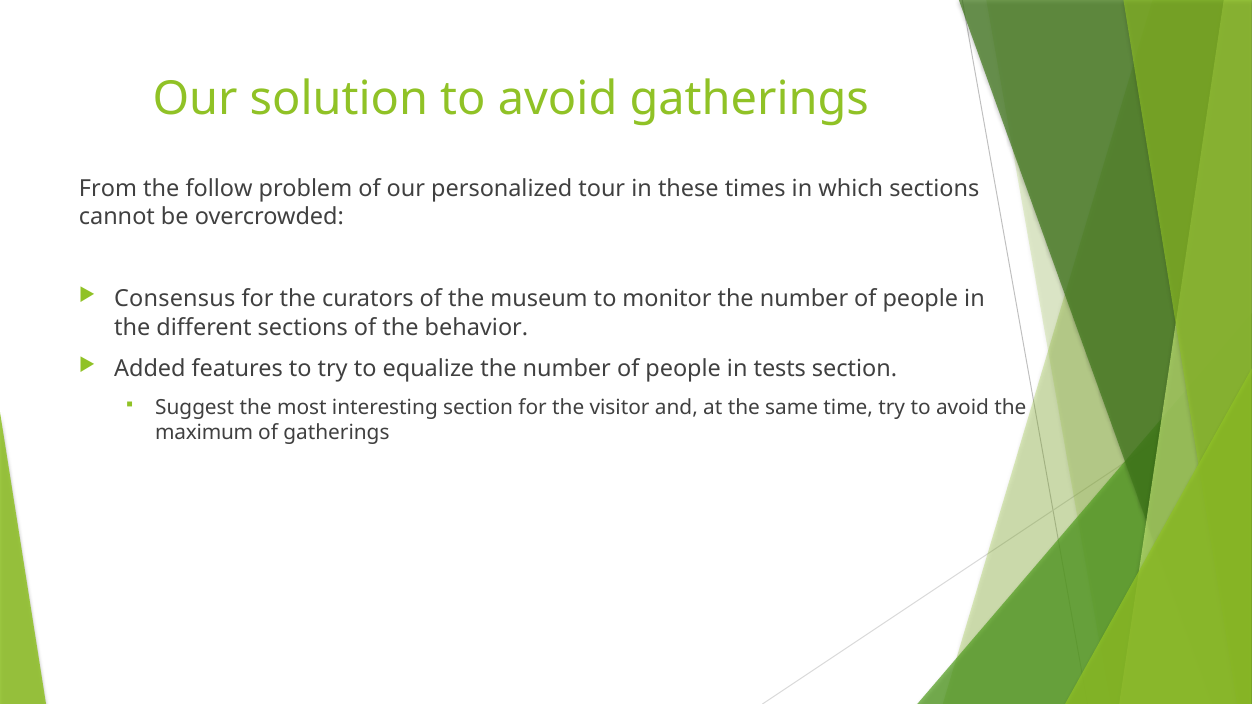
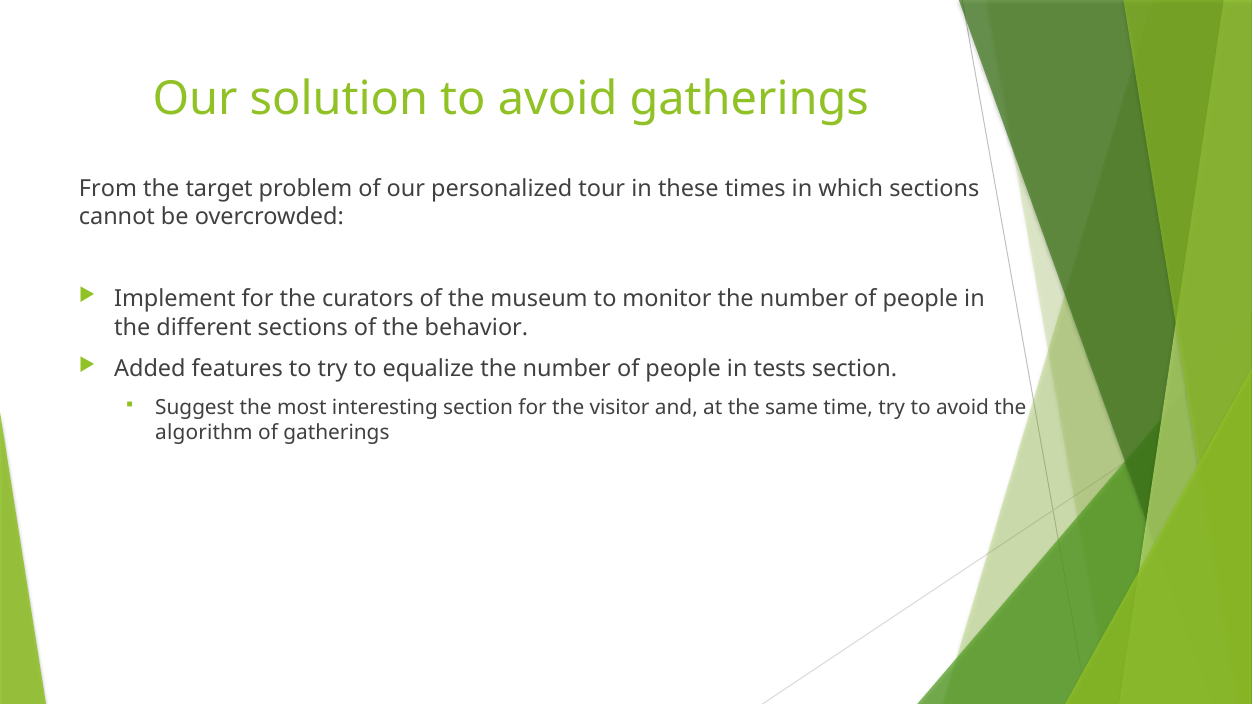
follow: follow -> target (219, 189)
Consensus: Consensus -> Implement (175, 299)
maximum: maximum -> algorithm (204, 433)
